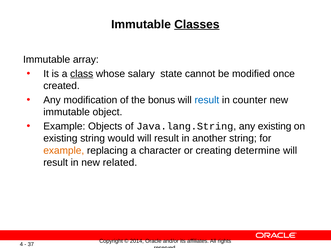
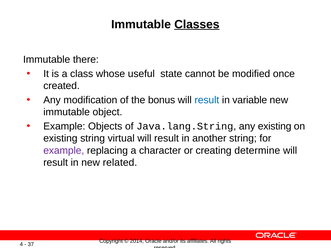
array: array -> there (86, 60)
class underline: present -> none (82, 74)
salary: salary -> useful (141, 74)
counter: counter -> variable (250, 100)
would: would -> virtual (121, 138)
example colour: orange -> purple (64, 151)
